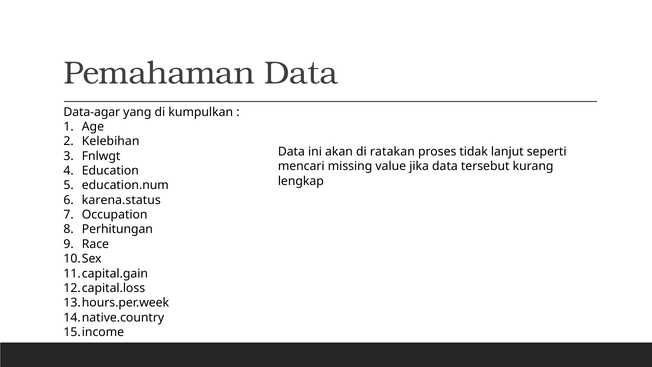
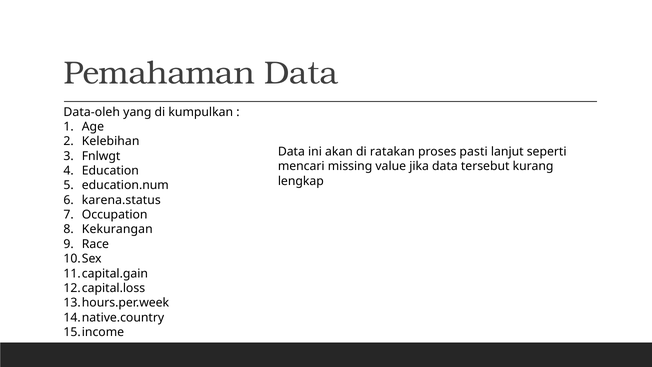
Data-agar: Data-agar -> Data-oleh (92, 112)
tidak: tidak -> pasti (474, 152)
Perhitungan: Perhitungan -> Kekurangan (117, 229)
